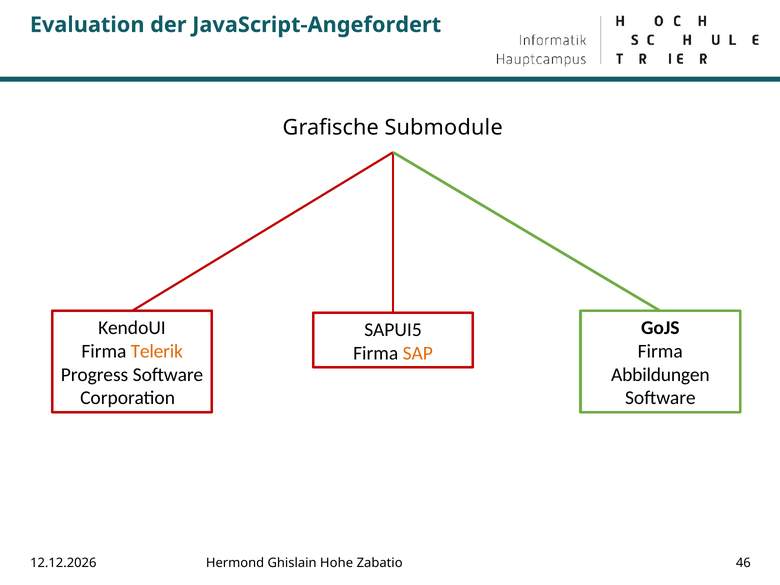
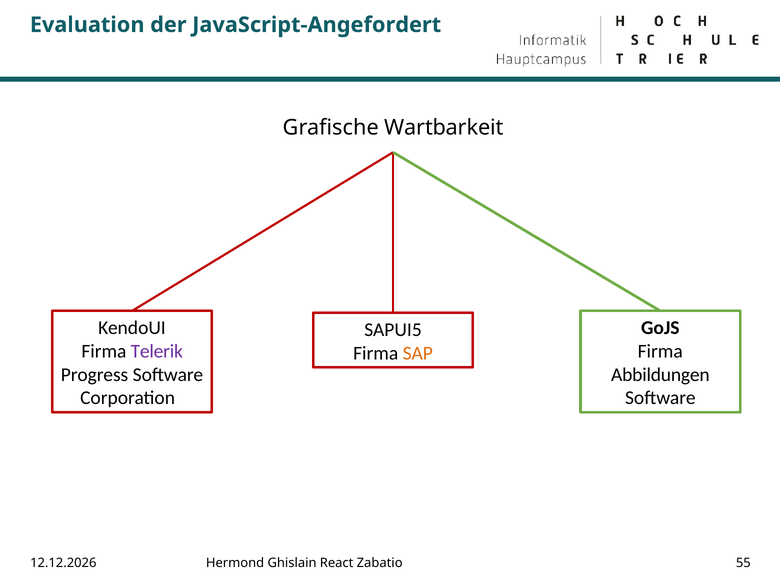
Submodule: Submodule -> Wartbarkeit (444, 128)
Telerik colour: orange -> purple (157, 351)
Hohe: Hohe -> React (337, 563)
46: 46 -> 55 (743, 563)
